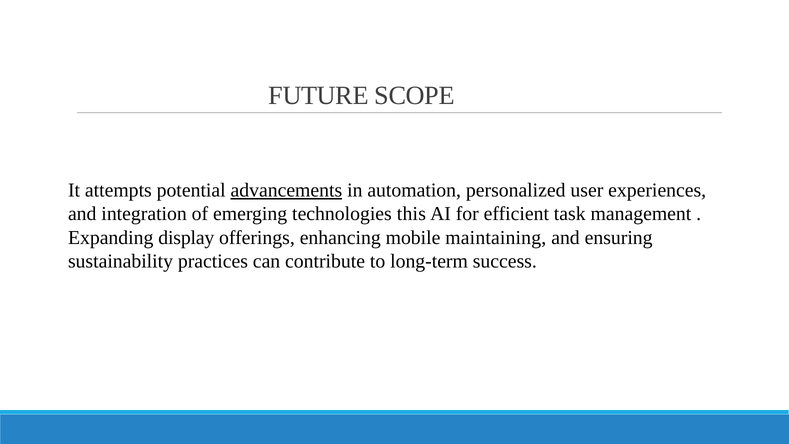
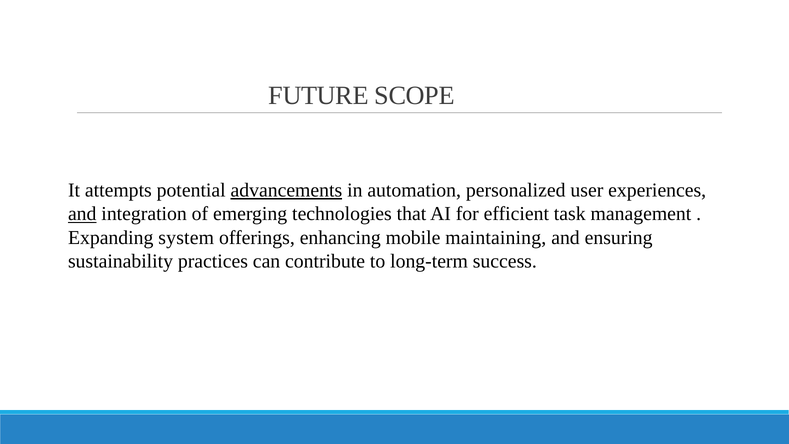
and underline: none -> present (82, 214)
this: this -> that (411, 214)
display: display -> system (186, 238)
